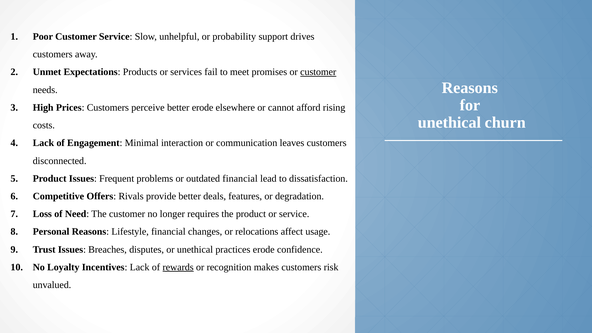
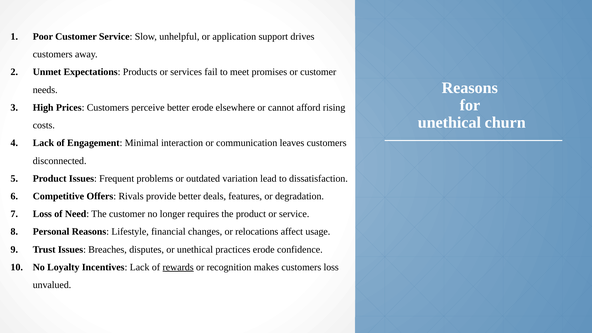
probability: probability -> application (234, 37)
customer underline: present -> none (318, 72)
outdated financial: financial -> variation (240, 179)
customers risk: risk -> loss (331, 267)
